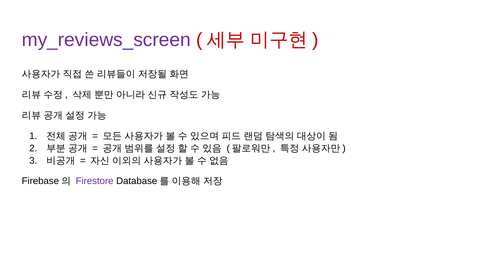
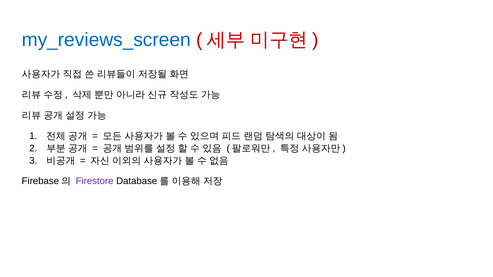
my_reviews_screen colour: purple -> blue (106, 40)
